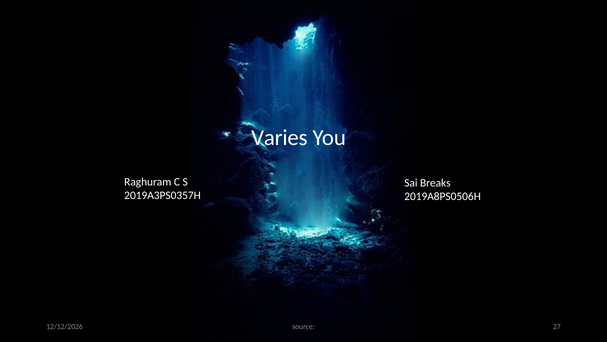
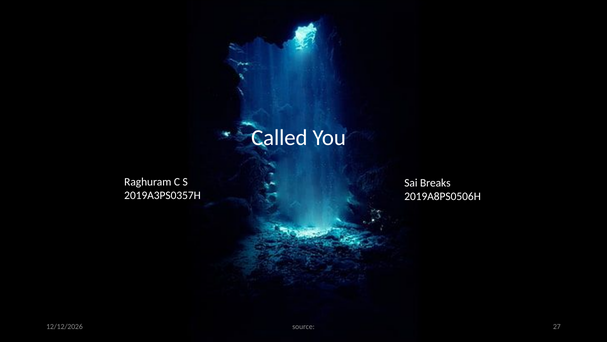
Varies: Varies -> Called (279, 137)
